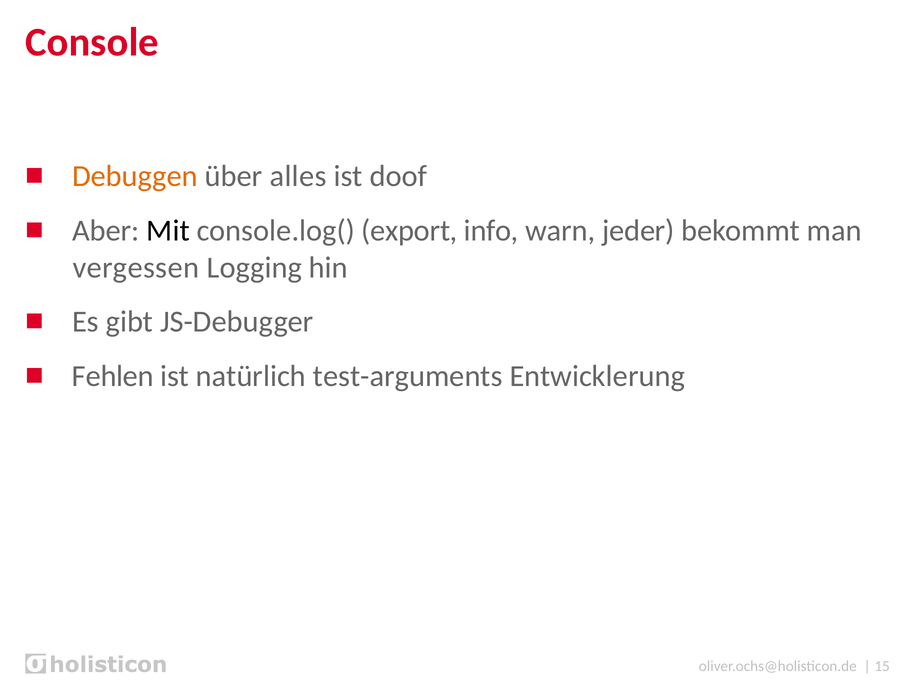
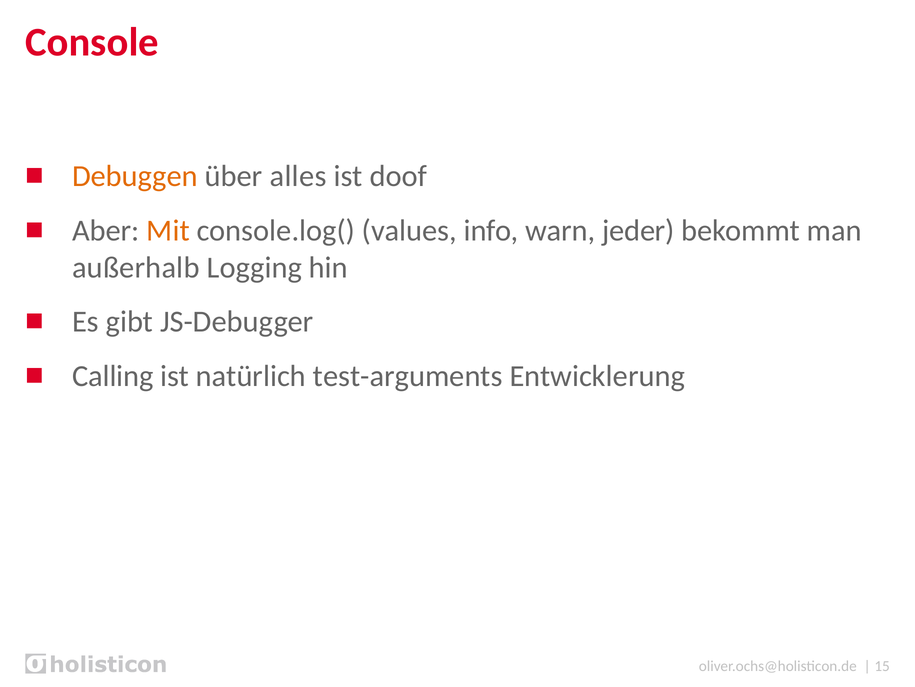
Mit colour: black -> orange (168, 231)
export: export -> values (409, 231)
vergessen: vergessen -> außerhalb (136, 267)
Fehlen: Fehlen -> Calling (113, 376)
